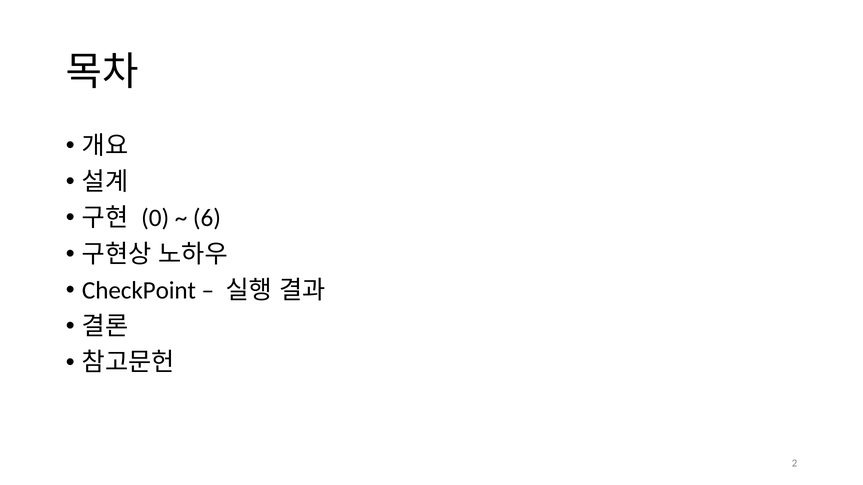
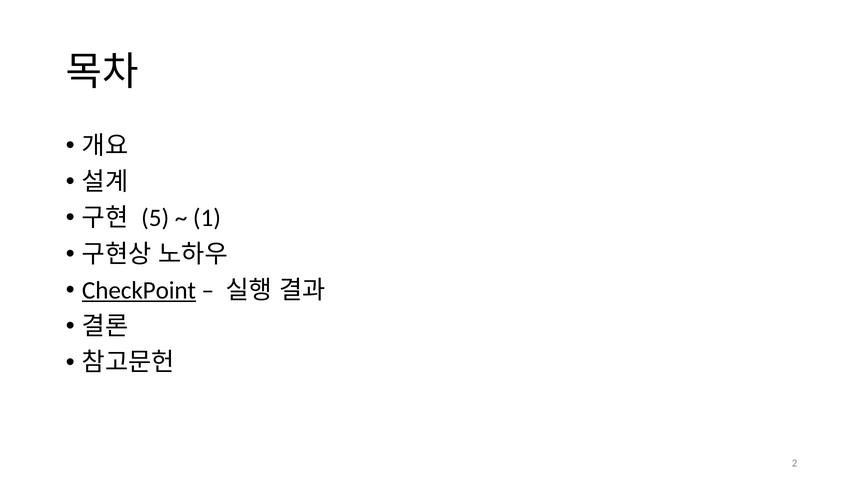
0: 0 -> 5 (155, 218)
6: 6 -> 1 (207, 218)
CheckPoint underline: none -> present (139, 291)
